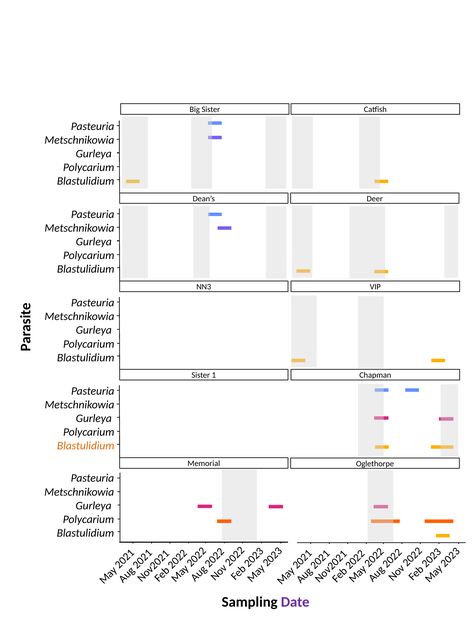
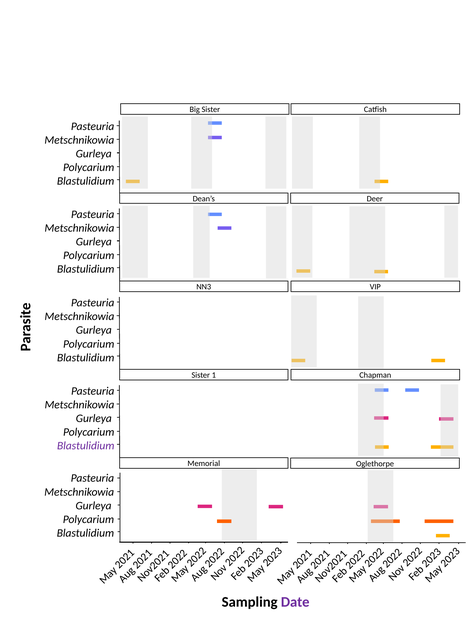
Blastulidium colour: orange -> purple (86, 446)
